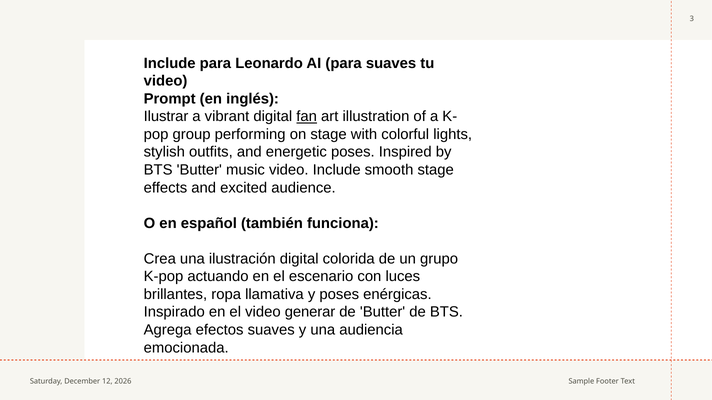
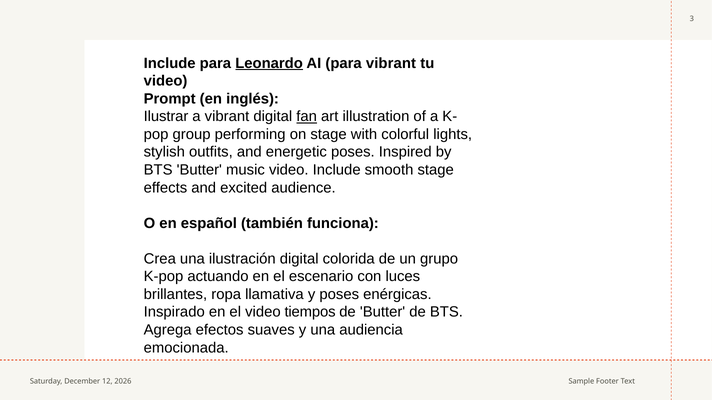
Leonardo underline: none -> present (269, 63)
para suaves: suaves -> vibrant (391, 63)
generar: generar -> tiempos (310, 312)
